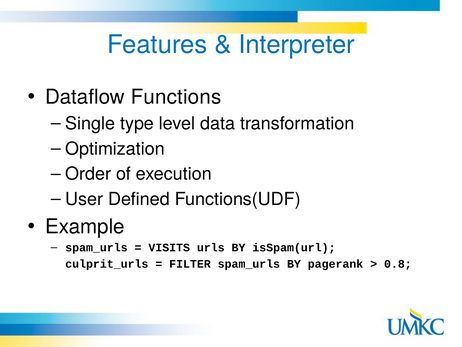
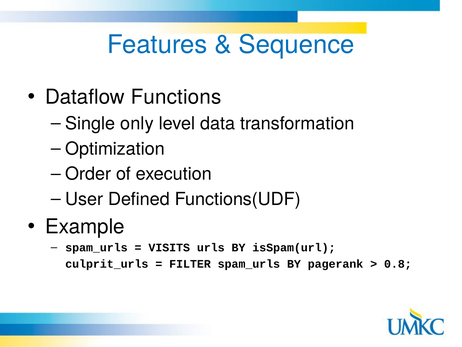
Interpreter: Interpreter -> Sequence (297, 45)
type: type -> only (137, 123)
